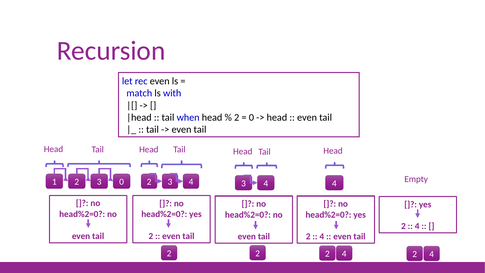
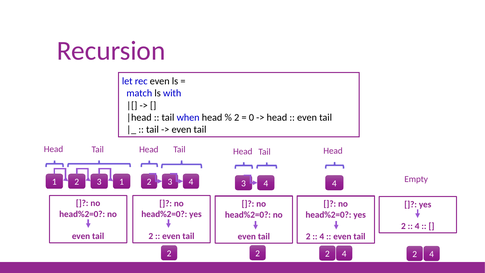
0: 0 -> 1 (122, 182)
